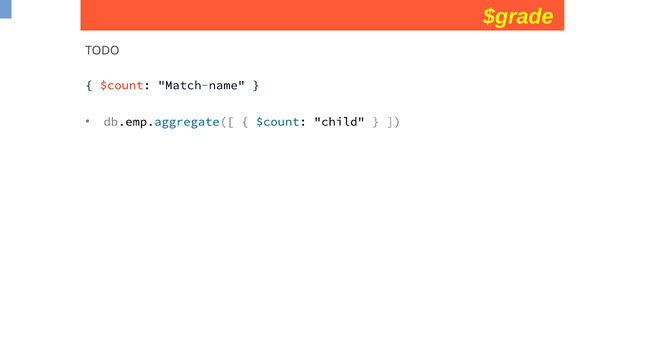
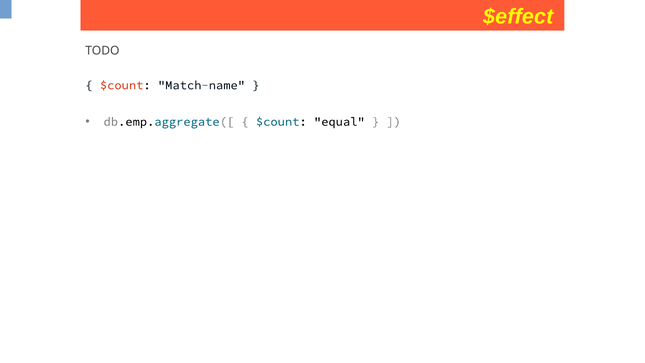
$grade: $grade -> $effect (518, 17)
child: child -> equal (339, 122)
